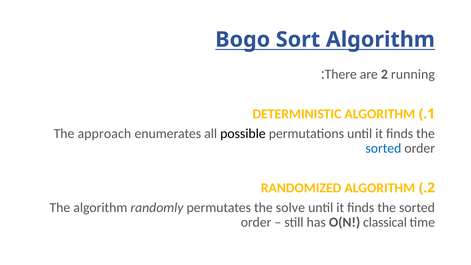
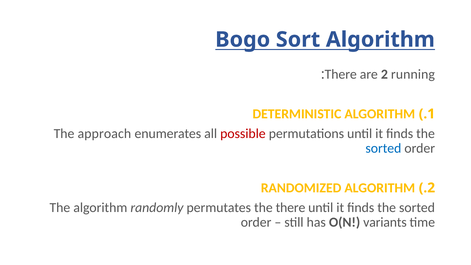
possible colour: black -> red (243, 134)
the solve: solve -> there (291, 207)
classical: classical -> variants (385, 222)
